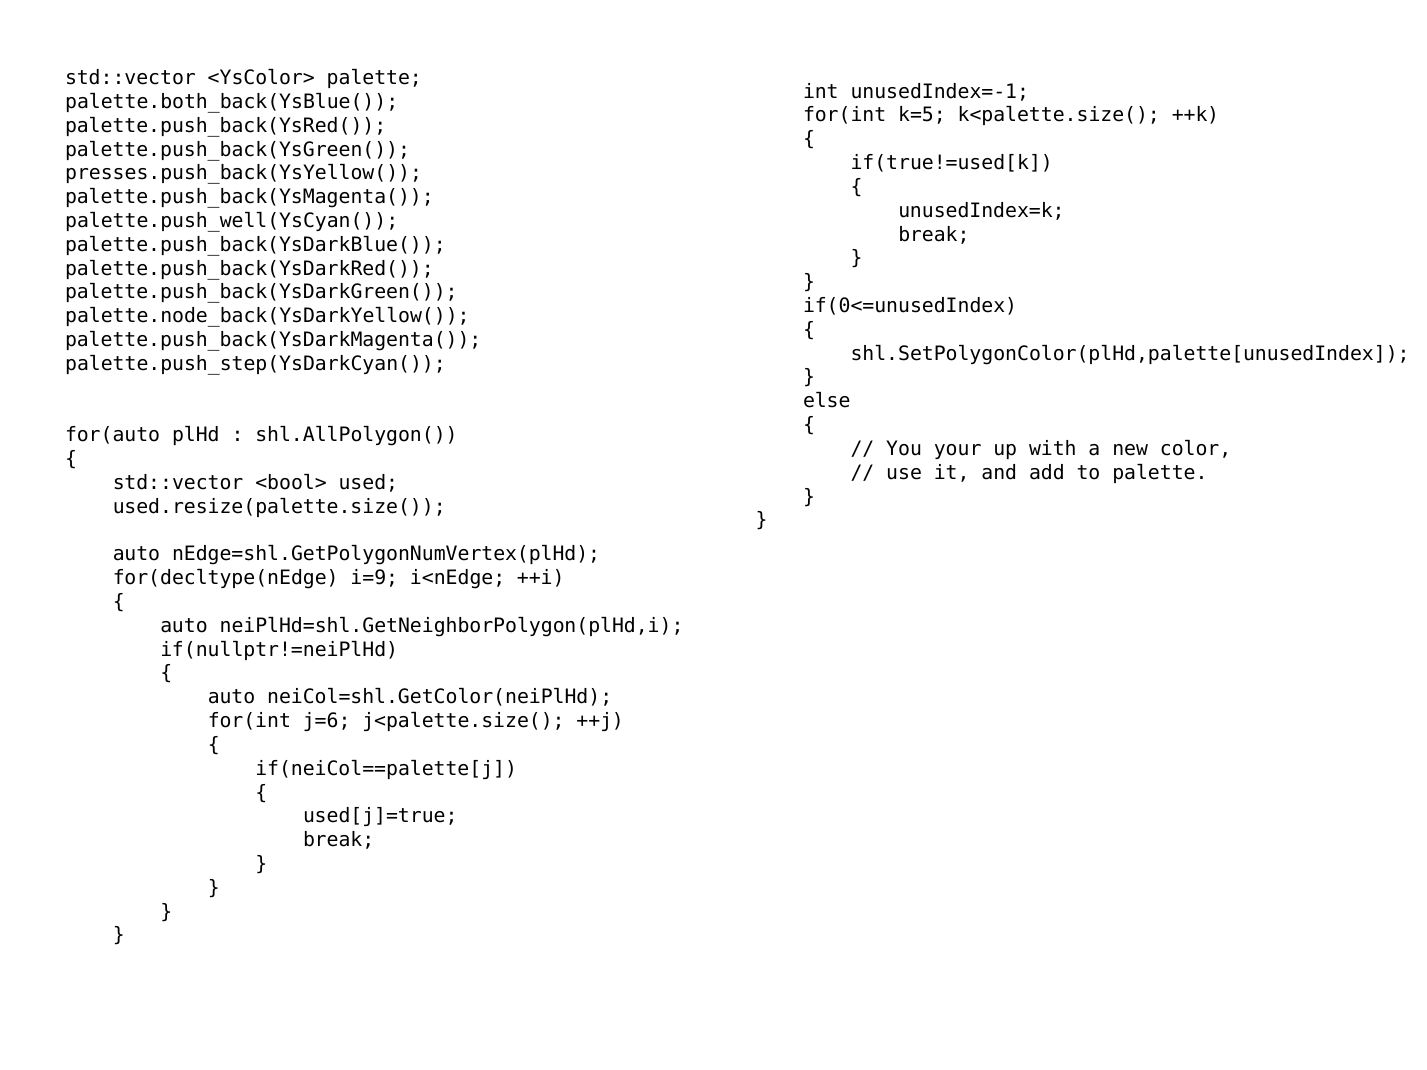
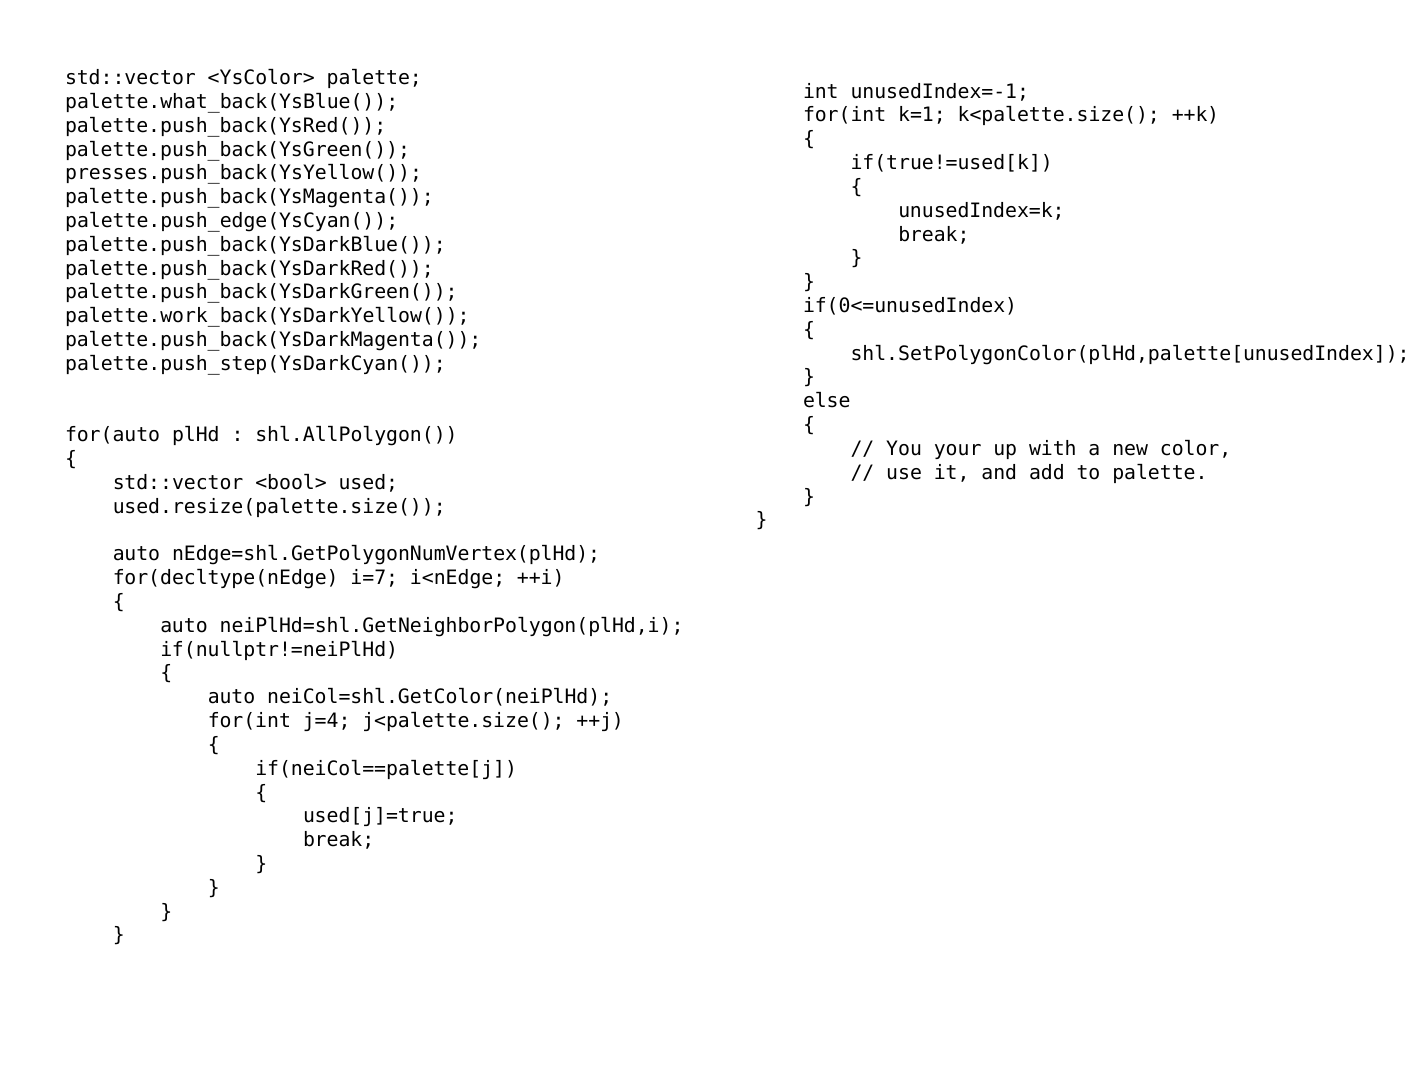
palette.both_back(YsBlue(: palette.both_back(YsBlue( -> palette.what_back(YsBlue( (232, 102)
k=5: k=5 -> k=1 (922, 115)
palette.push_well(YsCyan(: palette.push_well(YsCyan( -> palette.push_edge(YsCyan( (232, 221)
palette.node_back(YsDarkYellow(: palette.node_back(YsDarkYellow( -> palette.work_back(YsDarkYellow( (267, 316)
i=9: i=9 -> i=7 (374, 578)
j=6: j=6 -> j=4 (327, 721)
